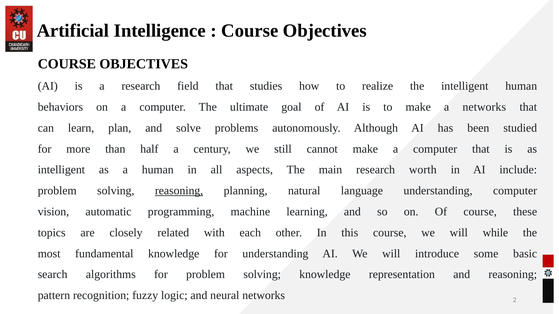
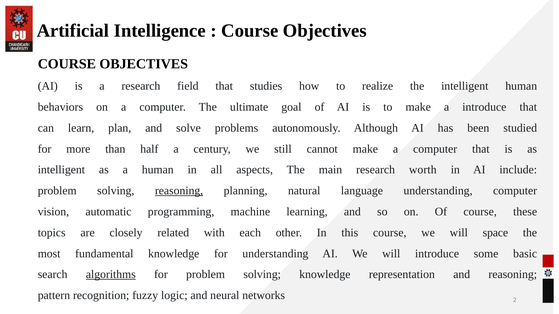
a networks: networks -> introduce (484, 107)
while: while -> space (495, 233)
algorithms underline: none -> present (111, 275)
